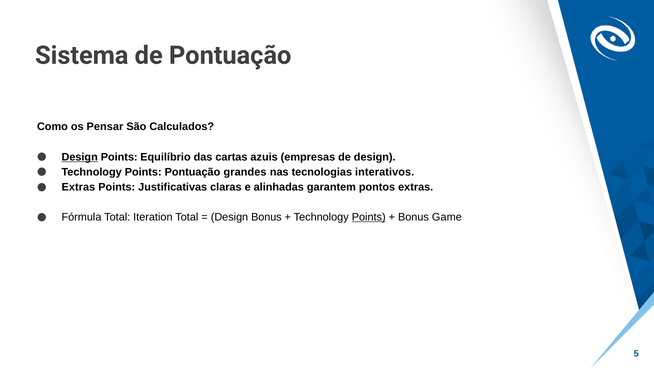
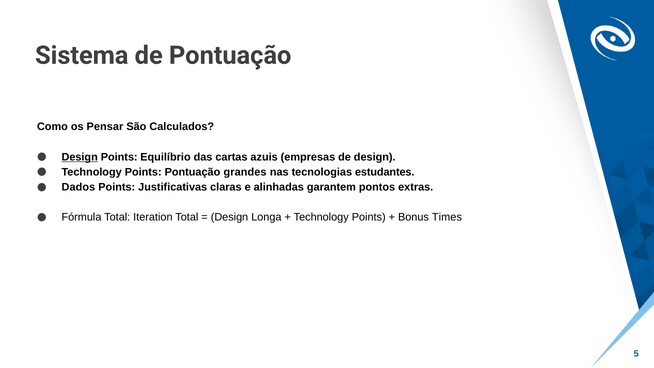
interativos: interativos -> estudantes (385, 172)
Extras: Extras -> Dados (78, 187)
Design Bonus: Bonus -> Longa (266, 217)
Points underline: present -> none (369, 217)
Game: Game -> Times (447, 217)
